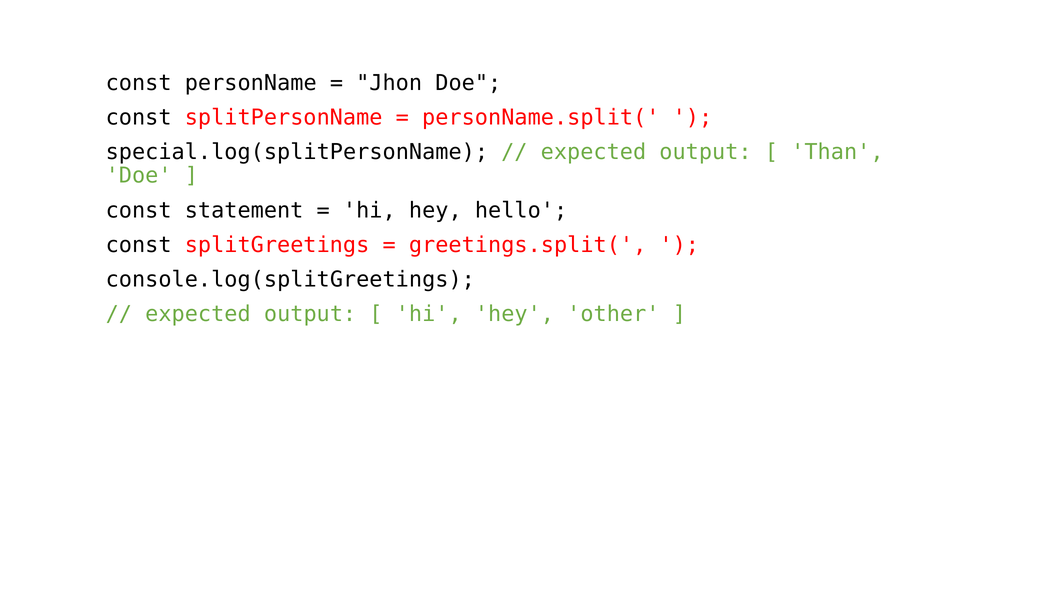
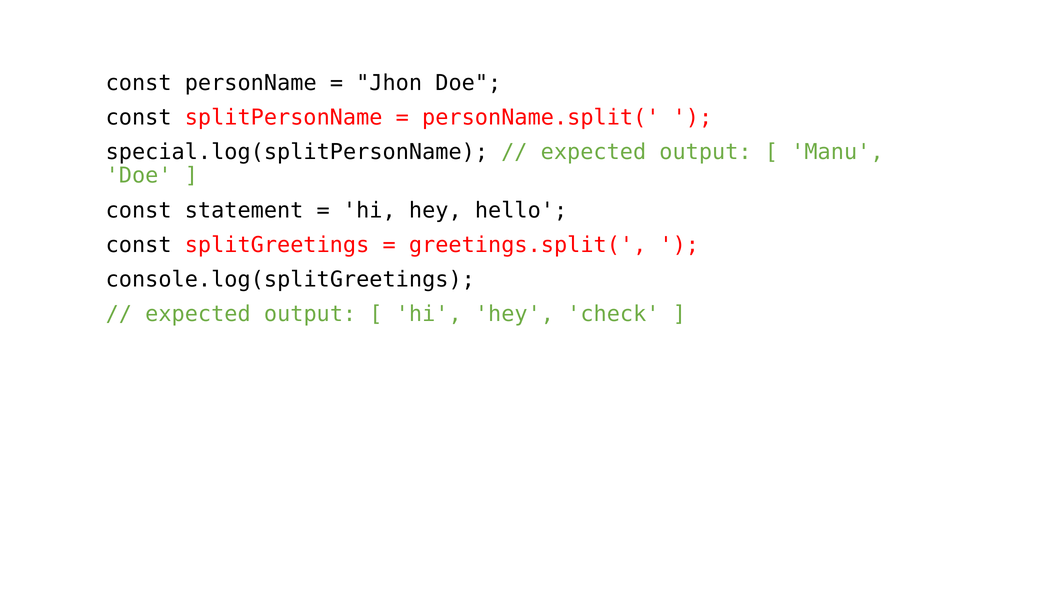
Than: Than -> Manu (837, 152)
other: other -> check (613, 314)
